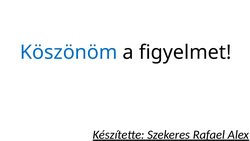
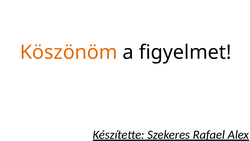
Köszönöm colour: blue -> orange (69, 52)
